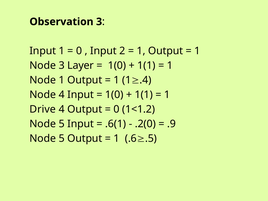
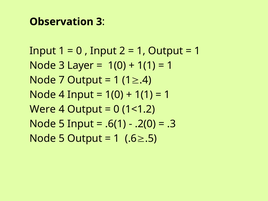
Node 1: 1 -> 7 (62, 80)
Drive: Drive -> Were (43, 109)
.9: .9 -> .3 (172, 124)
